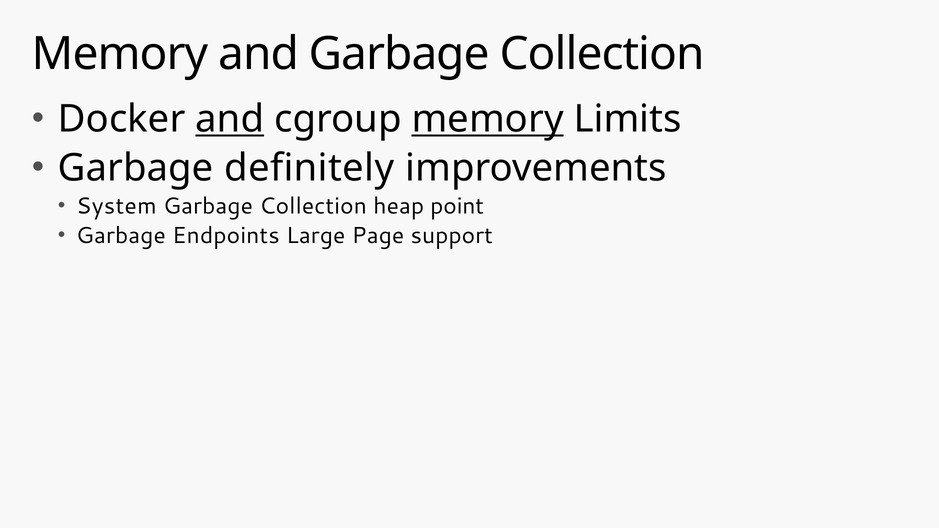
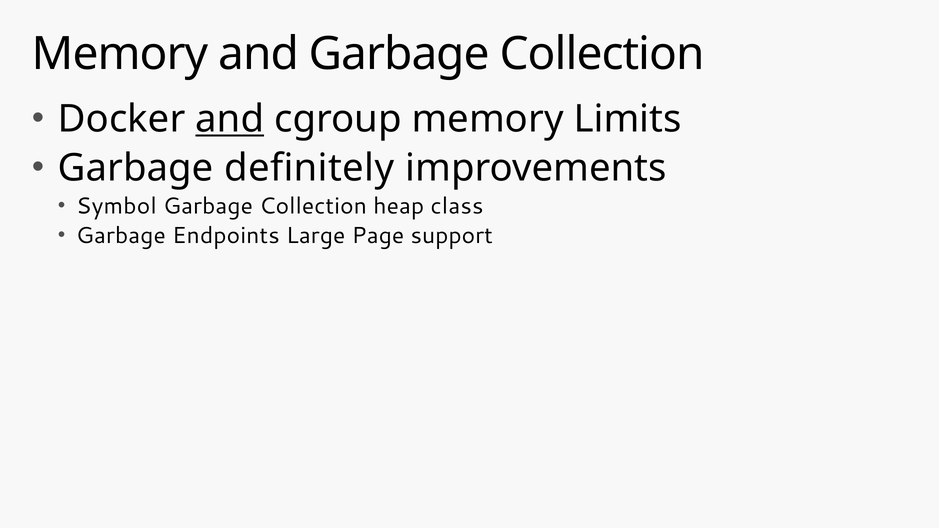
memory underline: present -> none (488, 119)
System: System -> Symbol (116, 206)
point: point -> class (457, 206)
